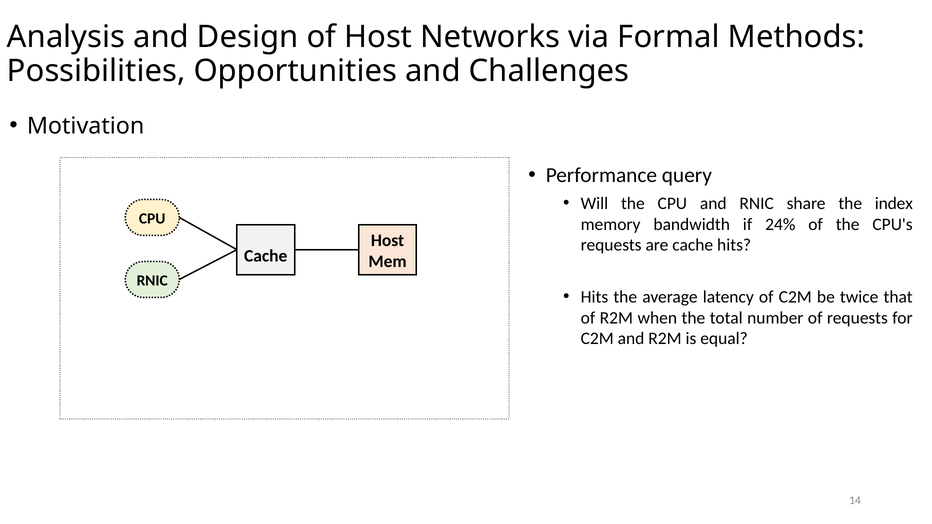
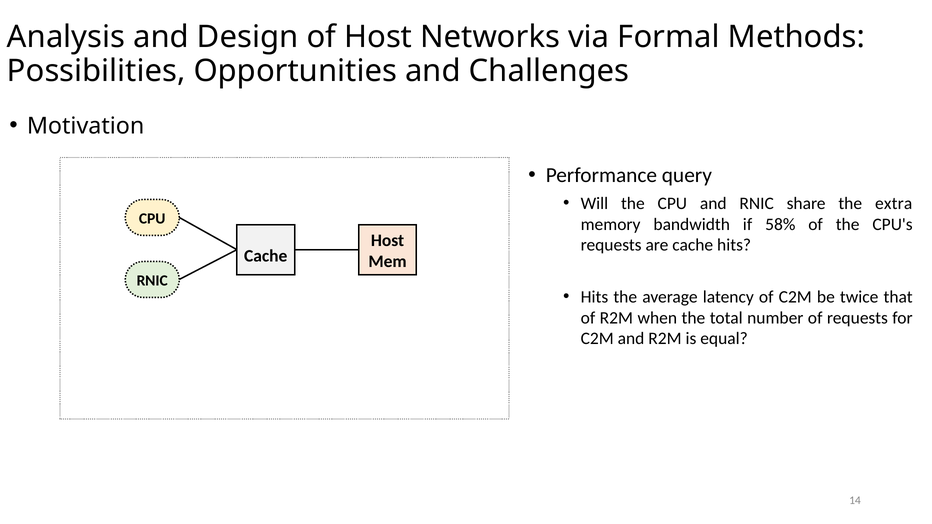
index: index -> extra (894, 203)
24%: 24% -> 58% (780, 224)
